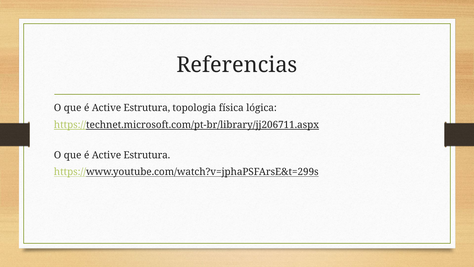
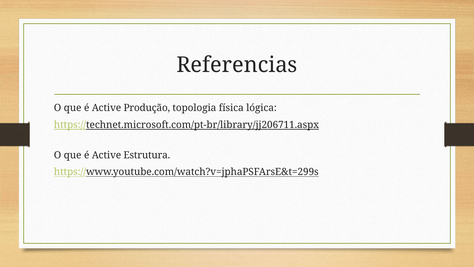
Estrutura: Estrutura -> Produção (147, 108)
